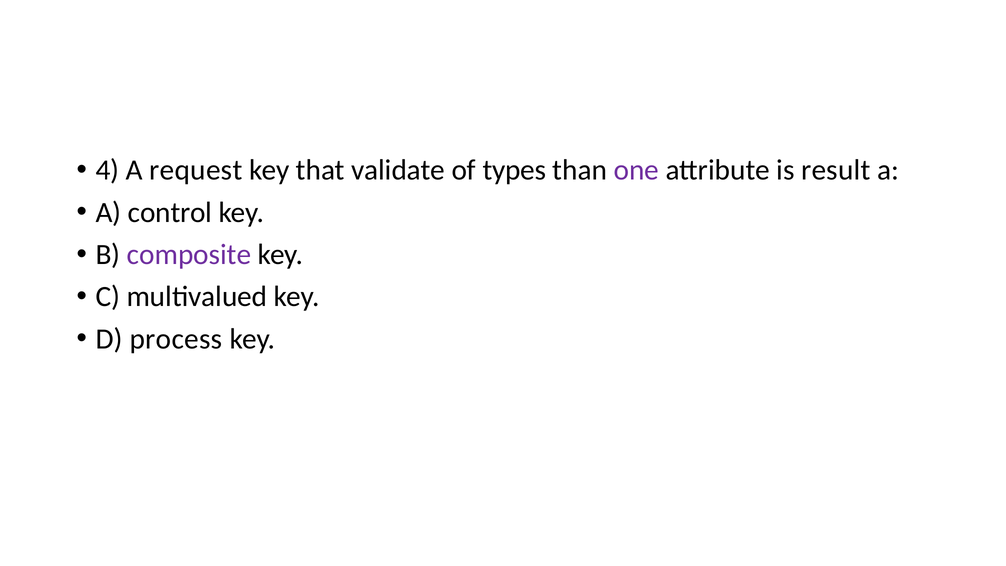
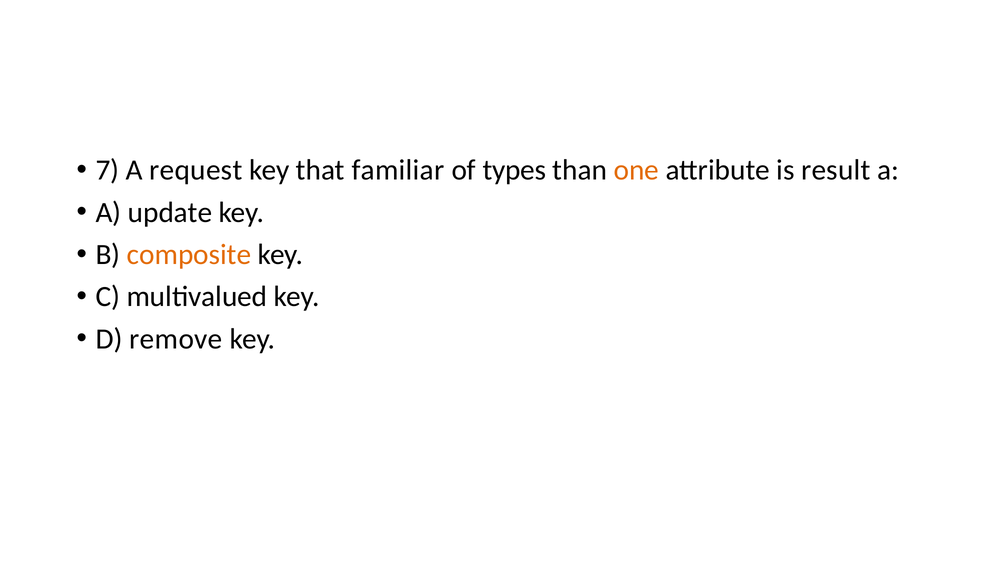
4: 4 -> 7 (107, 170)
validate: validate -> familiar (398, 170)
one colour: purple -> orange (636, 170)
control: control -> update (170, 212)
composite colour: purple -> orange (189, 254)
process: process -> remove (176, 339)
